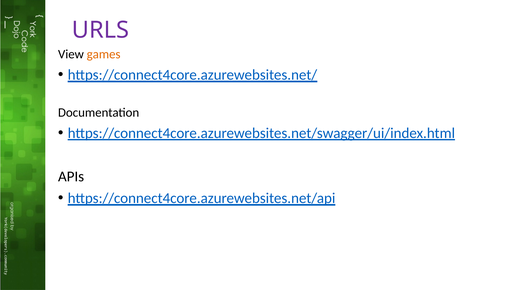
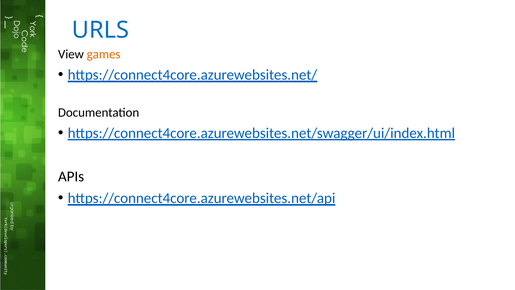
URLS colour: purple -> blue (100, 30)
